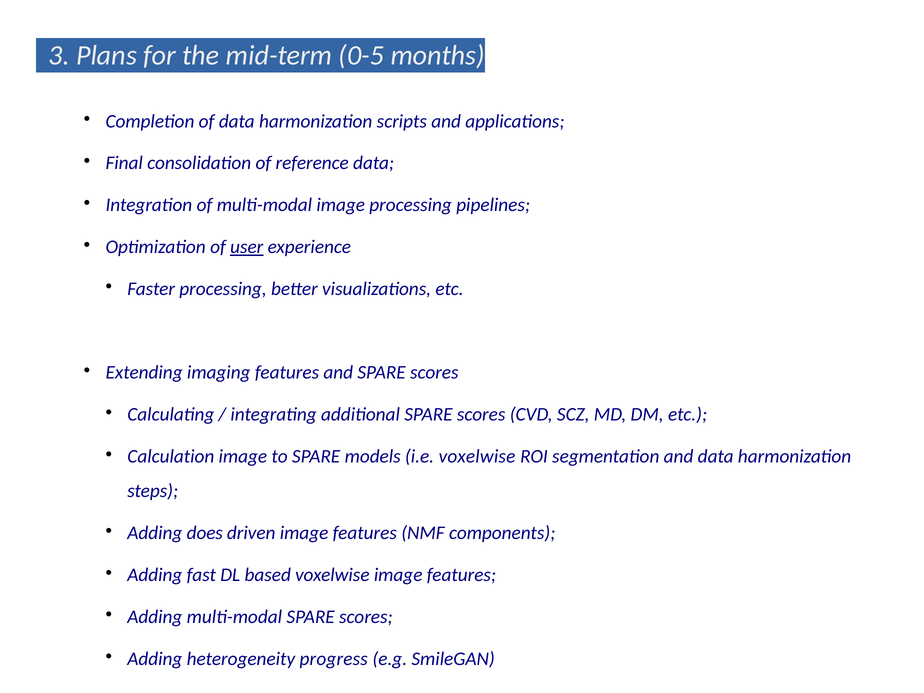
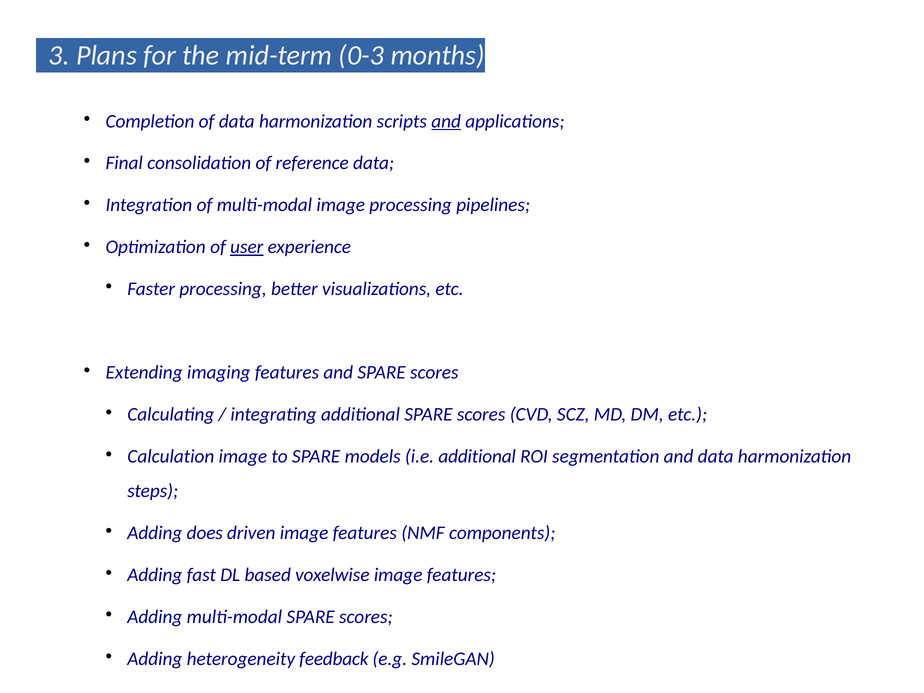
0-5: 0-5 -> 0-3 (361, 55)
and underline: none -> present (446, 121)
i.e voxelwise: voxelwise -> additional (477, 456)
progress: progress -> feedback (334, 659)
